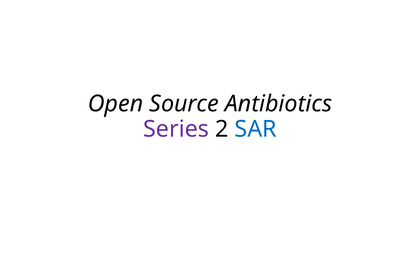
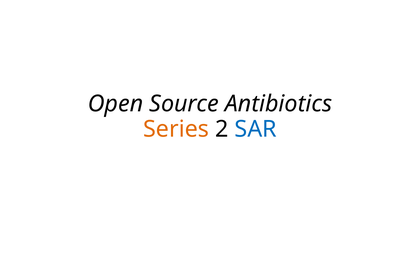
Series colour: purple -> orange (176, 129)
